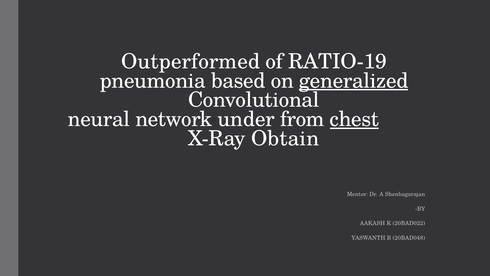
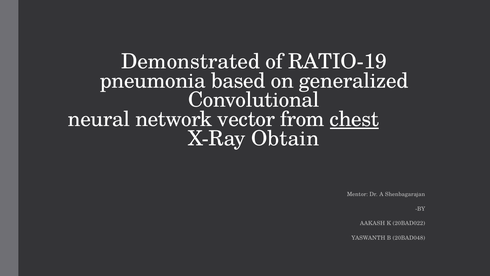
Outperformed: Outperformed -> Demonstrated (191, 61)
generalized underline: present -> none (354, 81)
under: under -> vector (246, 119)
